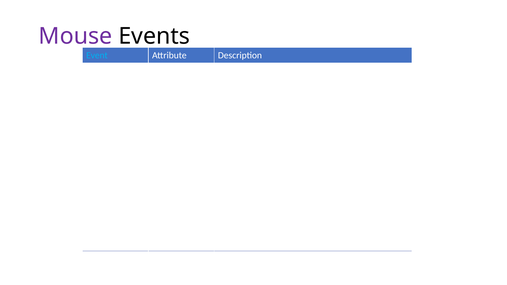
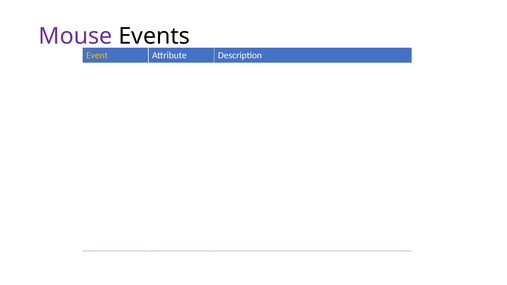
Event colour: light blue -> yellow (97, 55)
